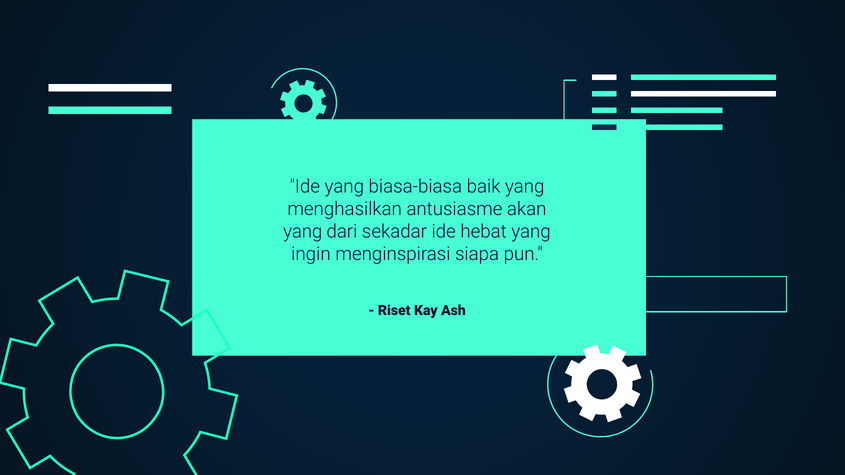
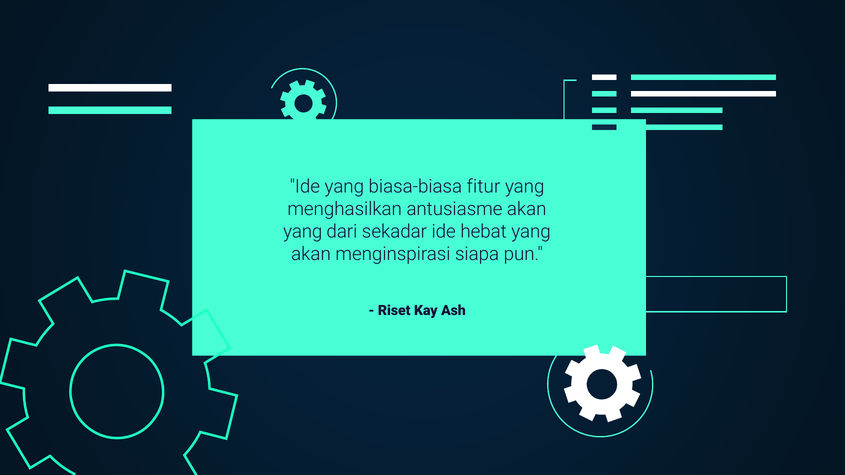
baik: baik -> fitur (483, 187)
ingin: ingin -> akan (311, 254)
